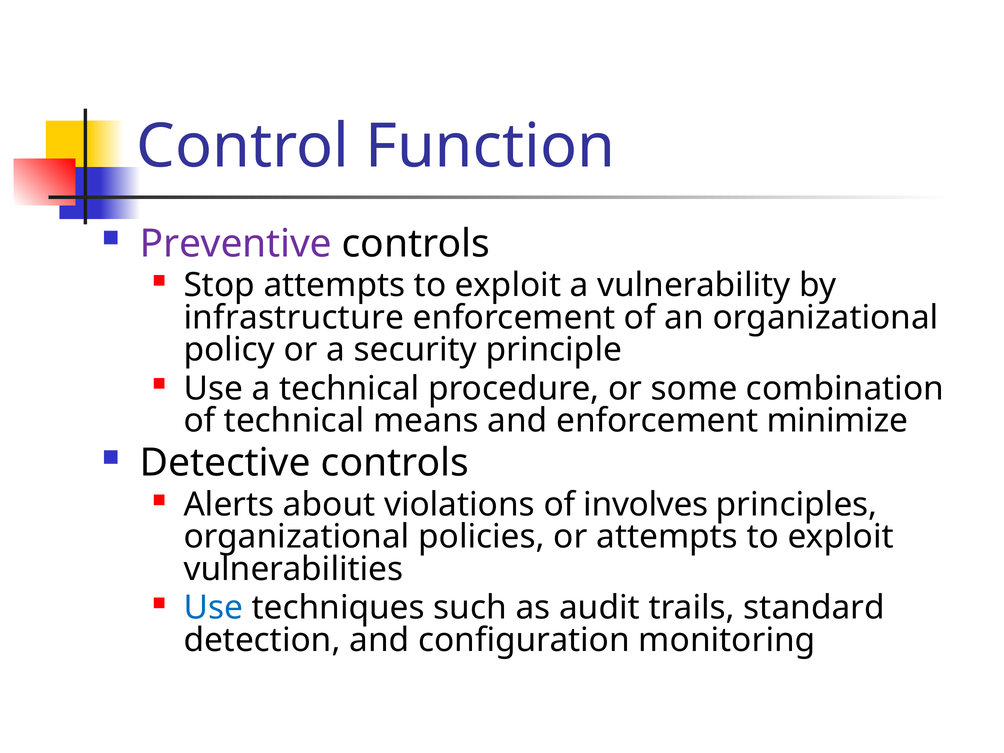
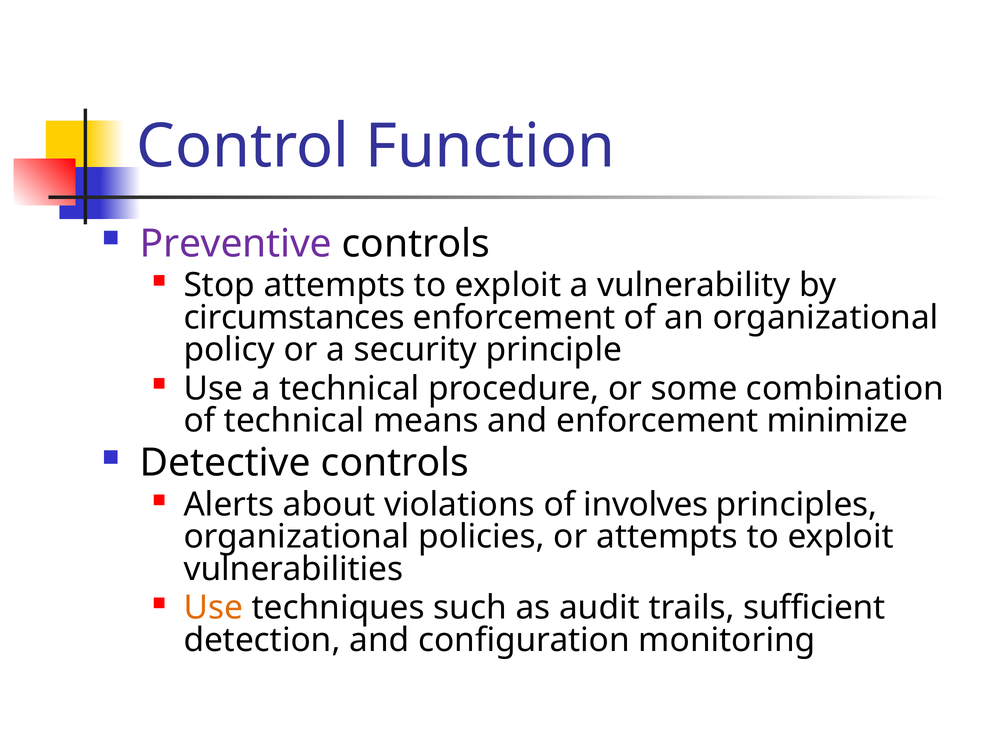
infrastructure: infrastructure -> circumstances (294, 318)
Use colour: blue -> orange (213, 608)
standard: standard -> sufficient (814, 608)
